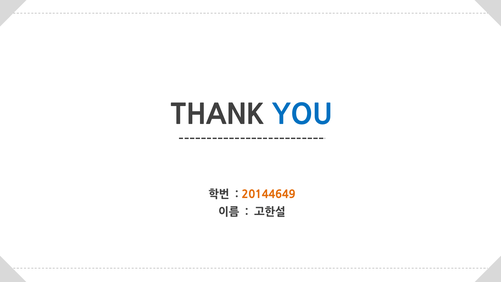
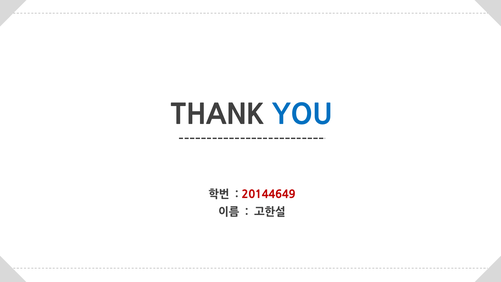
20144649 colour: orange -> red (269, 194)
